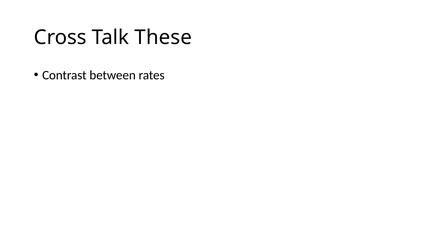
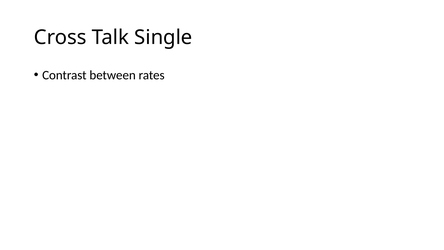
These: These -> Single (163, 37)
